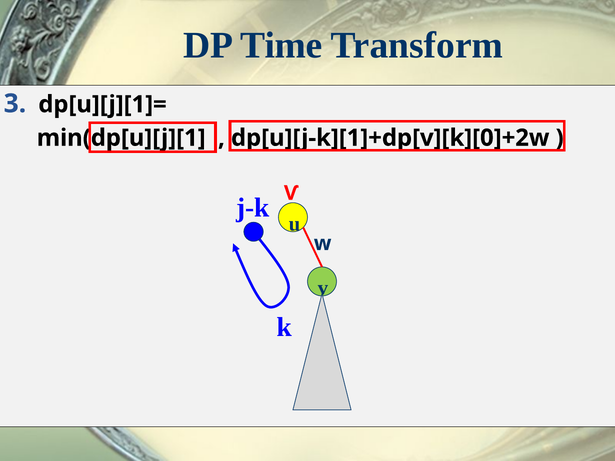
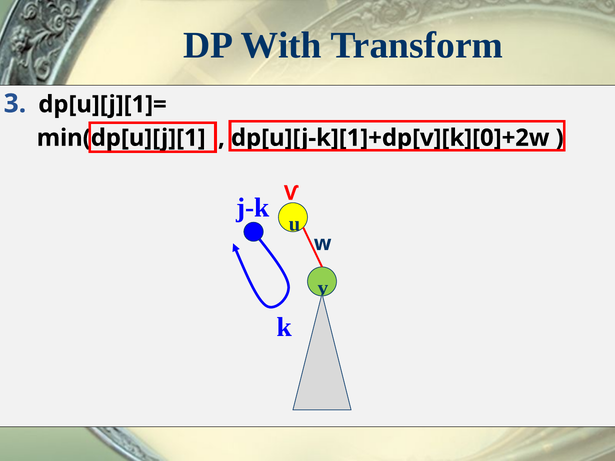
Time: Time -> With (281, 46)
